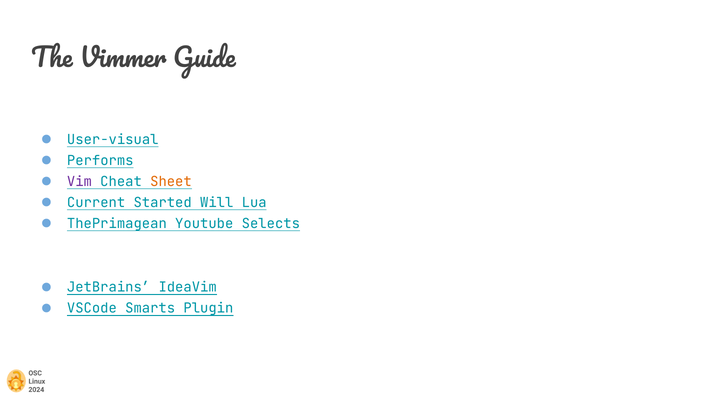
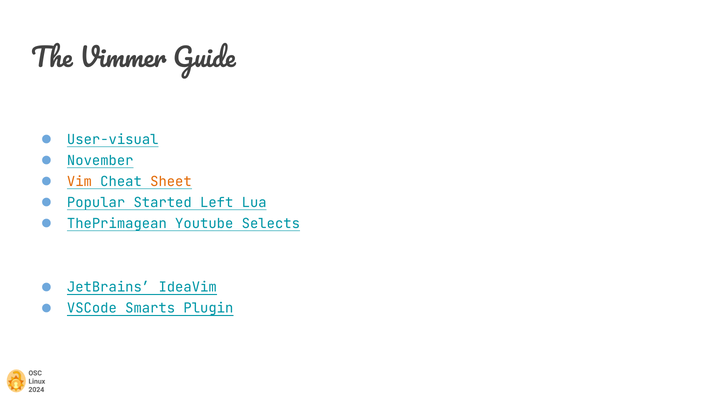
Performs: Performs -> November (100, 161)
Vim colour: purple -> orange (79, 182)
Current: Current -> Popular (96, 203)
Will: Will -> Left (217, 203)
